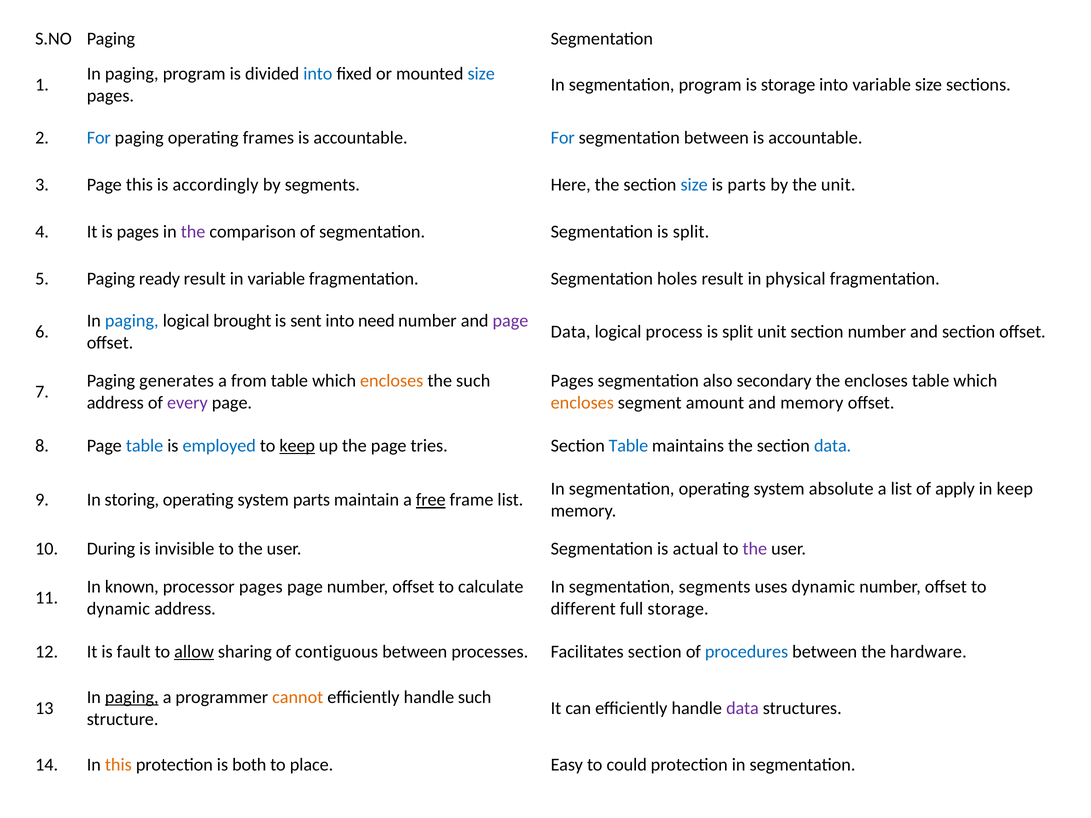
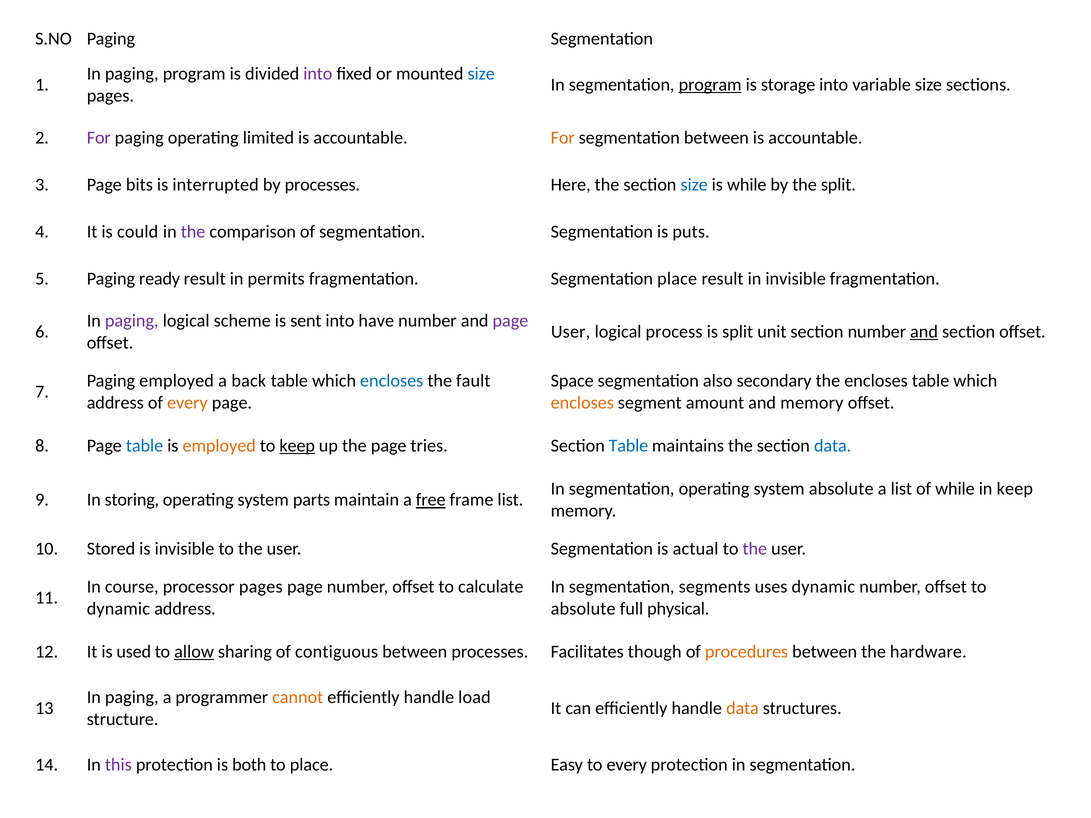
into colour: blue -> purple (318, 74)
program underline: none -> present (710, 85)
For colour: blue -> purple (99, 138)
frames: frames -> limited (268, 138)
For colour: blue -> orange (563, 138)
Page this: this -> bits (139, 185)
accordingly: accordingly -> interrupted (216, 185)
by segments: segments -> processes (322, 185)
is parts: parts -> while (747, 185)
the unit: unit -> split (838, 185)
is pages: pages -> could (138, 232)
Segmentation is split: split -> puts (691, 232)
in variable: variable -> permits (276, 279)
Segmentation holes: holes -> place (677, 279)
in physical: physical -> invisible (796, 279)
paging colour: blue -> purple (132, 321)
brought: brought -> scheme (242, 321)
need: need -> have (376, 321)
Data: Data -> User (571, 332)
and underline: none -> present (924, 332)
Paging generates: generates -> employed (177, 381)
from: from -> back (249, 381)
encloses colour: orange -> blue (392, 381)
the such: such -> fault (473, 381)
Pages: Pages -> Space (572, 381)
every colour: purple -> orange (187, 403)
employed colour: blue -> orange (219, 446)
of apply: apply -> while (955, 489)
During: During -> Stored (111, 549)
known: known -> course (132, 587)
different: different -> absolute (583, 609)
full storage: storage -> physical (678, 609)
fault: fault -> used (134, 652)
Facilitates section: section -> though (655, 652)
procedures colour: blue -> orange (747, 652)
paging underline: present -> none (132, 697)
handle such: such -> load (474, 697)
data colour: purple -> orange (742, 709)
this colour: orange -> purple (118, 765)
to could: could -> every (627, 765)
